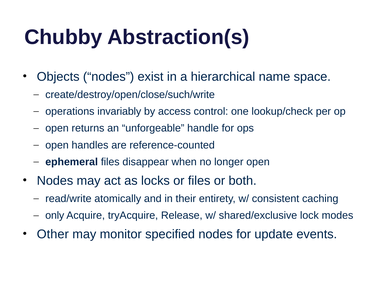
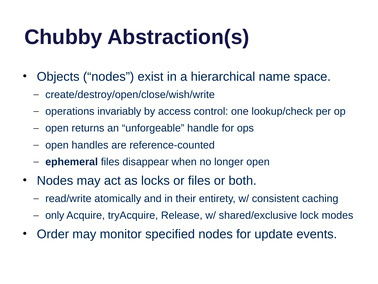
create/destroy/open/close/such/write: create/destroy/open/close/such/write -> create/destroy/open/close/wish/write (130, 94)
Other: Other -> Order (53, 234)
